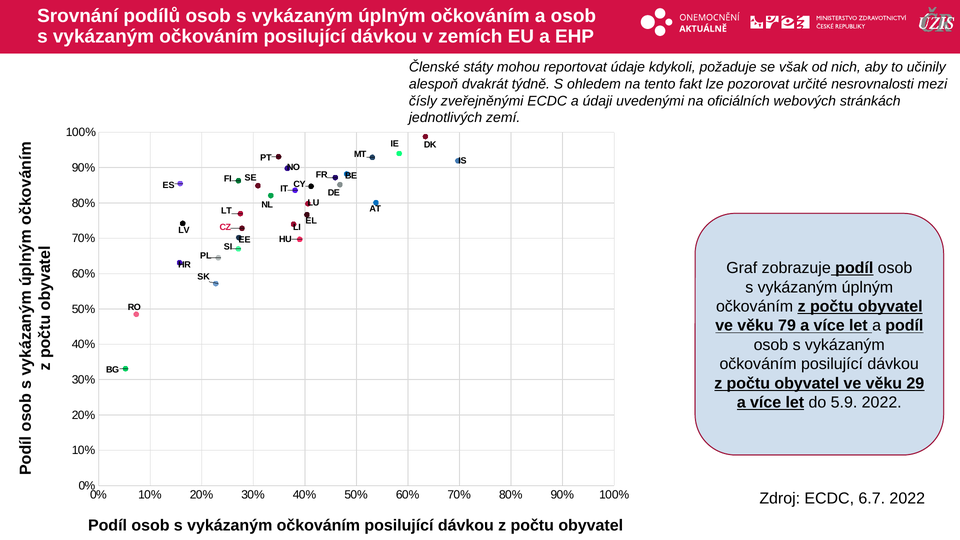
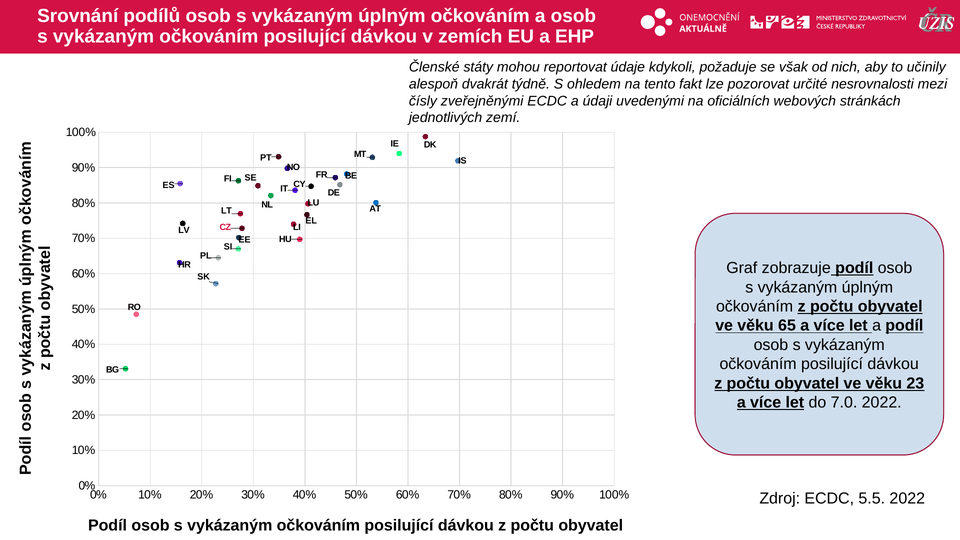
79: 79 -> 65 (787, 326)
29: 29 -> 23 (915, 383)
5.9: 5.9 -> 7.0 (844, 402)
6.7: 6.7 -> 5.5 (872, 499)
